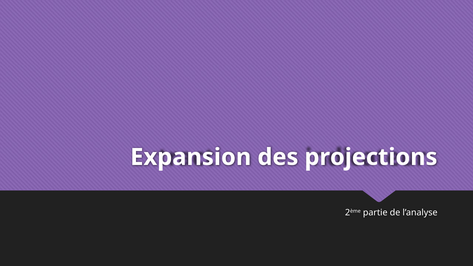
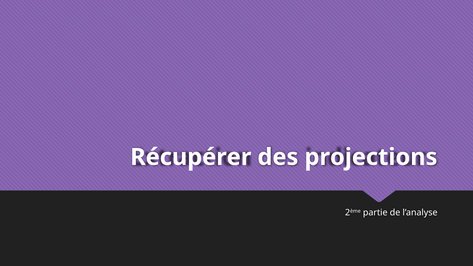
Expansion: Expansion -> Récupérer (191, 157)
